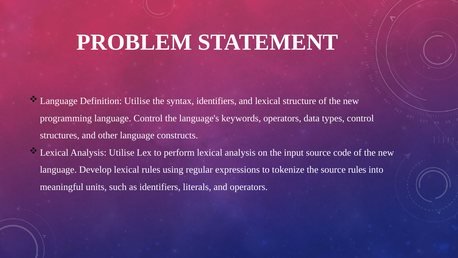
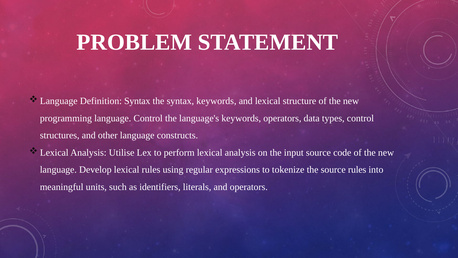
Definition Utilise: Utilise -> Syntax (137, 101)
syntax identifiers: identifiers -> keywords (216, 101)
